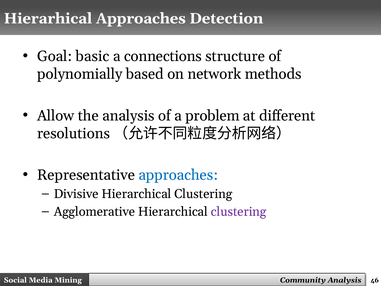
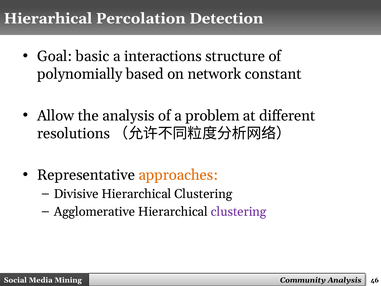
Hierarhical Approaches: Approaches -> Percolation (141, 18)
connections: connections -> interactions (163, 56)
methods: methods -> constant (273, 74)
approaches colour: blue -> orange (178, 175)
